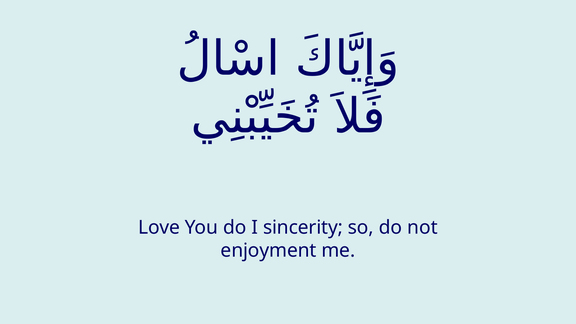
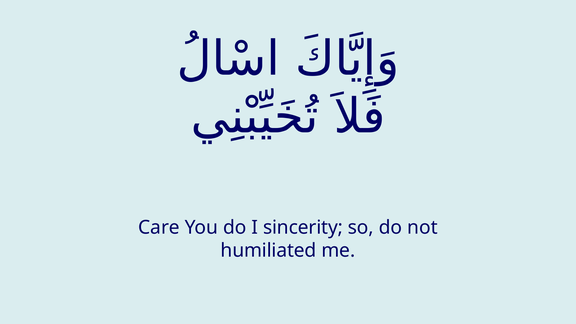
Love: Love -> Care (159, 227)
enjoyment: enjoyment -> humiliated (269, 250)
